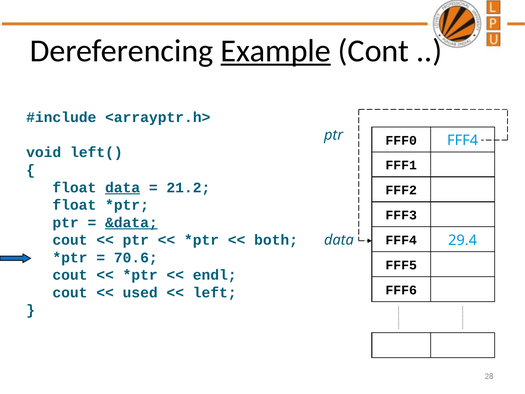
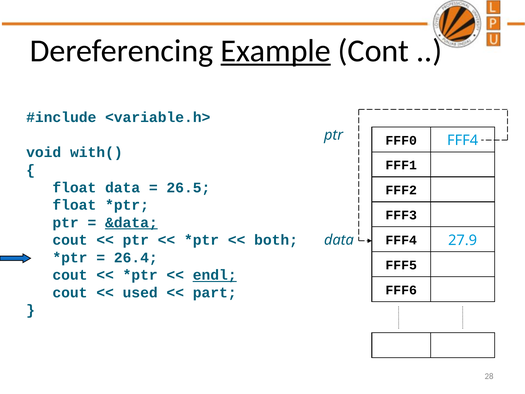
<arrayptr.h>: <arrayptr.h> -> <variable.h> (158, 117)
left(: left( -> with( (96, 152)
data underline: present -> none (123, 187)
21.2: 21.2 -> 26.5 (188, 187)
29.4: 29.4 -> 27.9 (463, 240)
70.6: 70.6 -> 26.4 (136, 257)
endl underline: none -> present (215, 275)
left: left -> part (215, 292)
